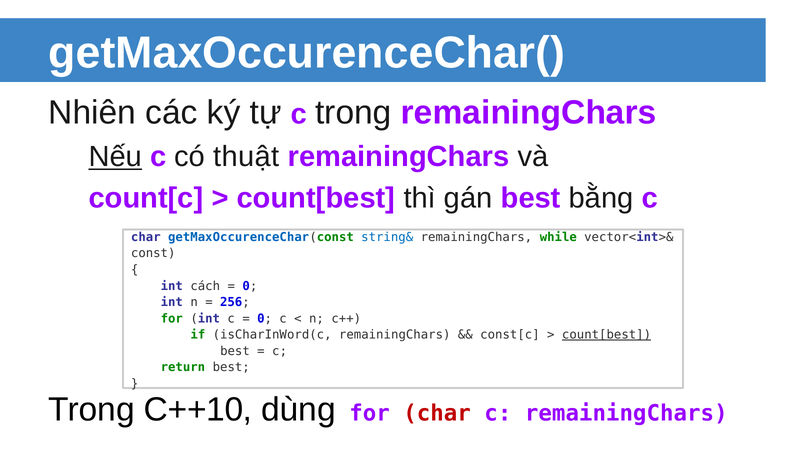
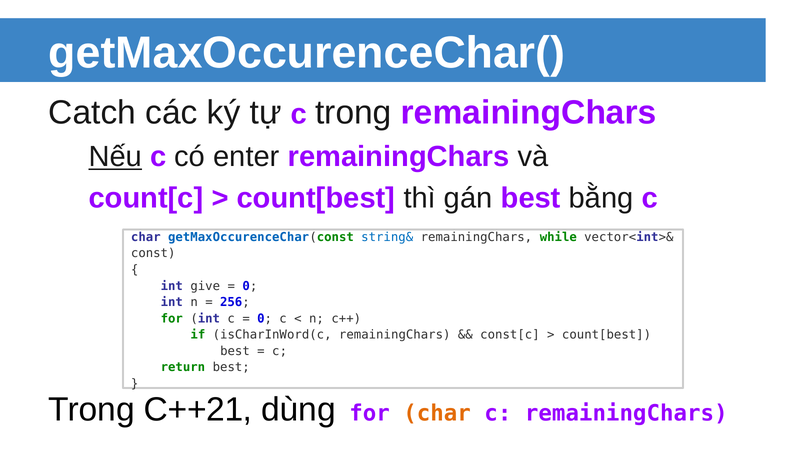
Nhiên: Nhiên -> Catch (92, 112)
thuật: thuật -> enter (246, 156)
cách: cách -> give (205, 286)
count[best underline: present -> none (607, 334)
C++10: C++10 -> C++21 (198, 409)
char colour: red -> orange (437, 413)
